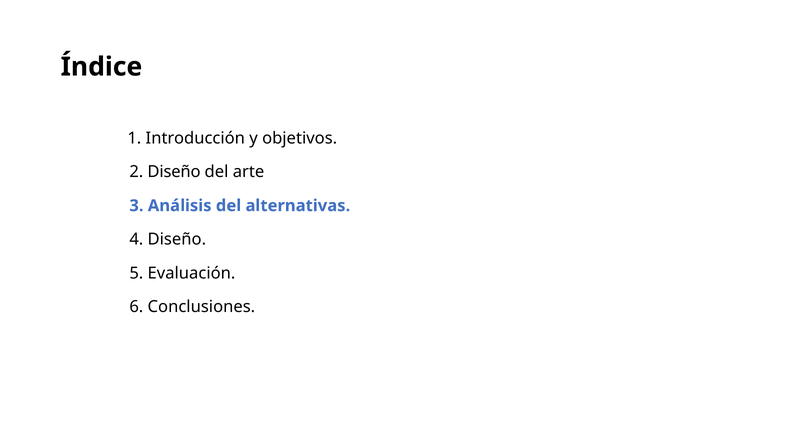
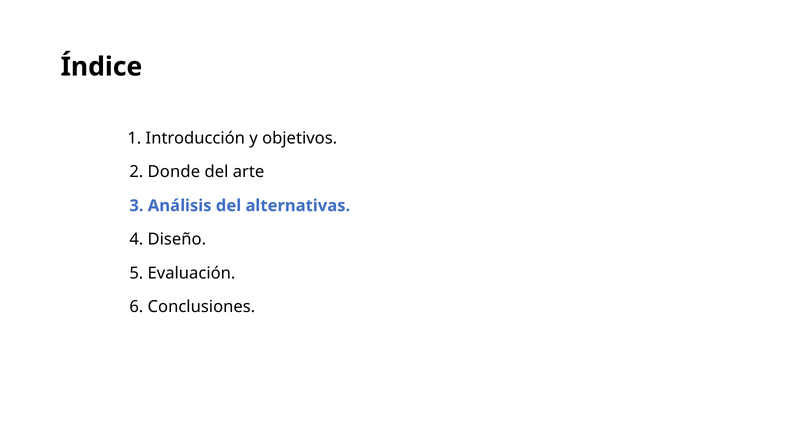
2 Diseño: Diseño -> Donde (174, 172)
